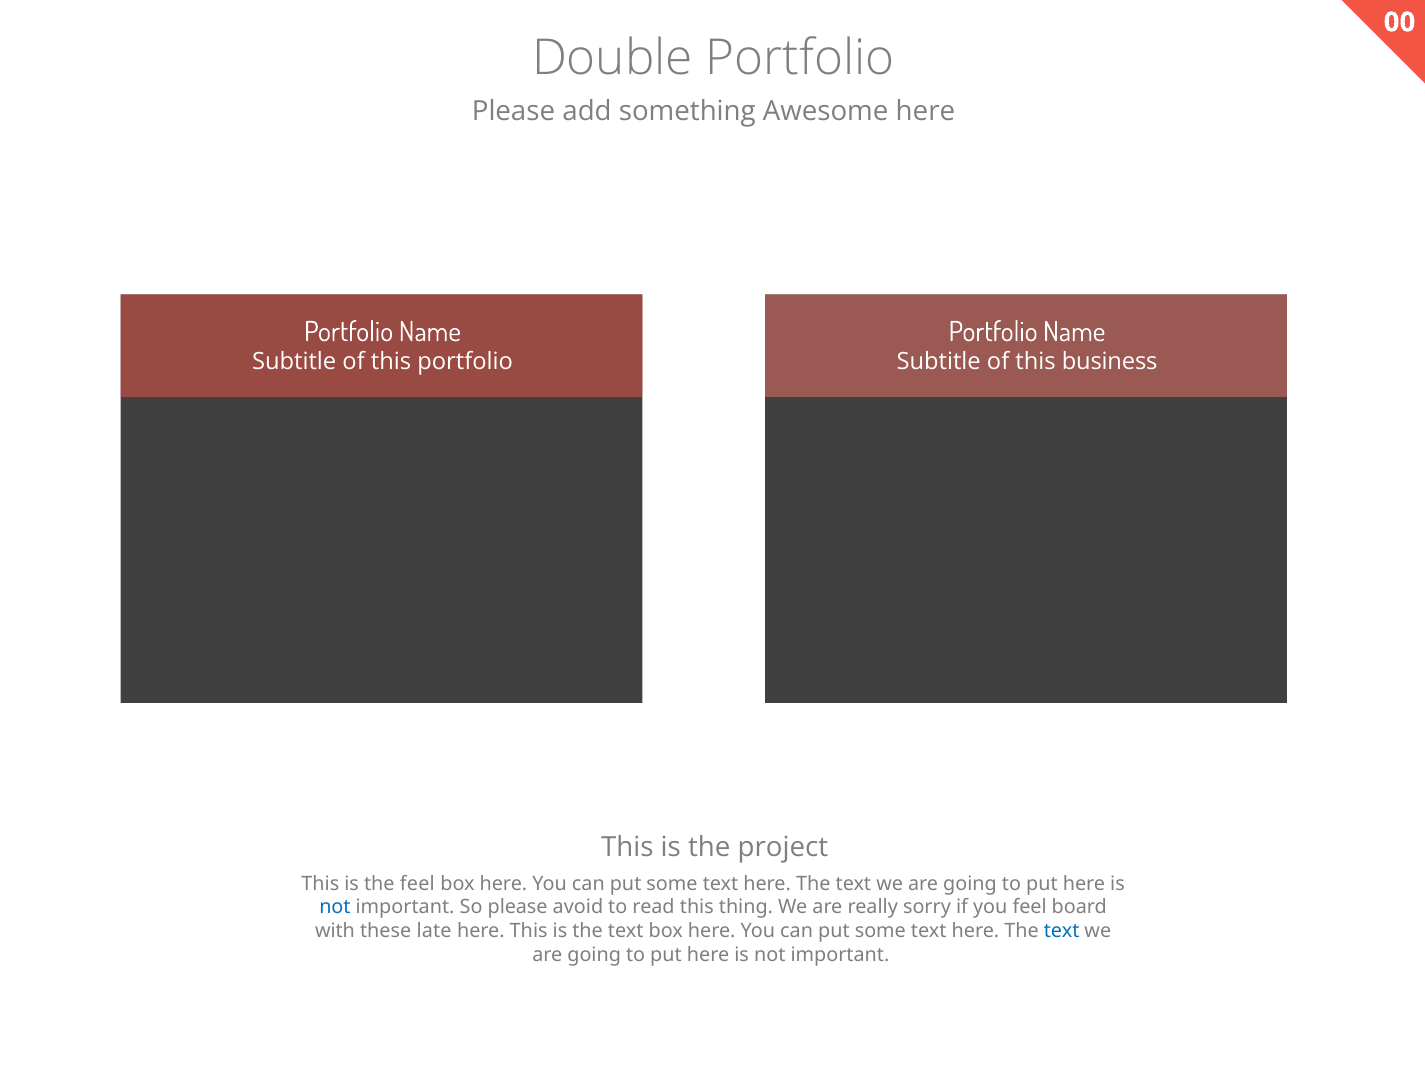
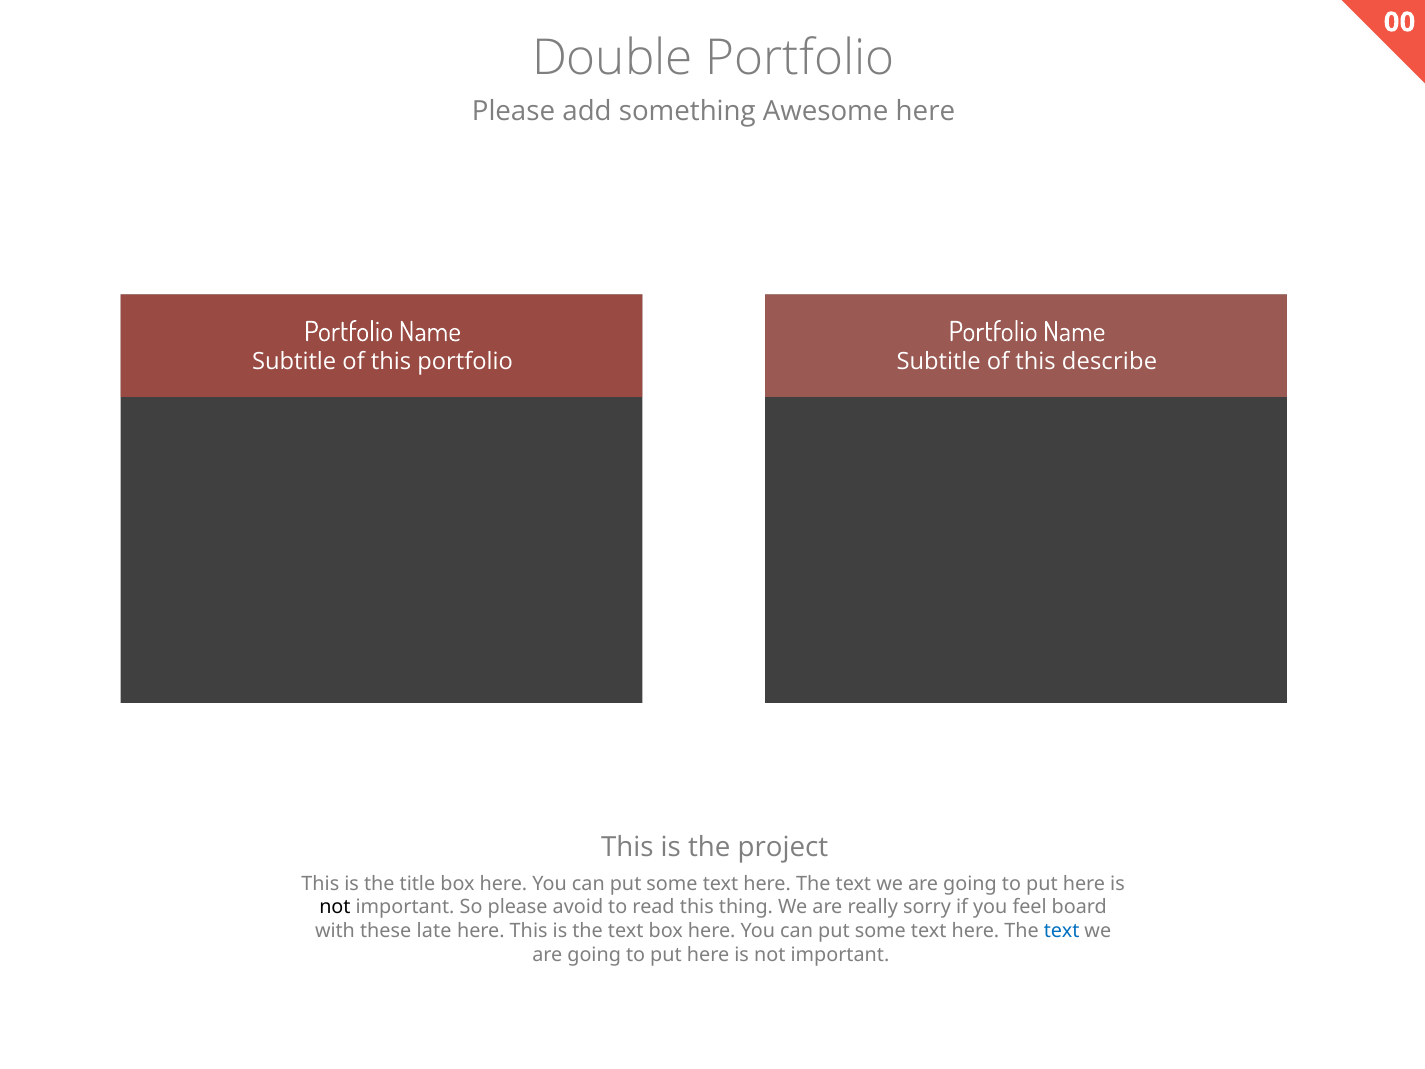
business: business -> describe (1109, 362)
the feel: feel -> title (417, 883)
not colour: blue -> black (335, 907)
